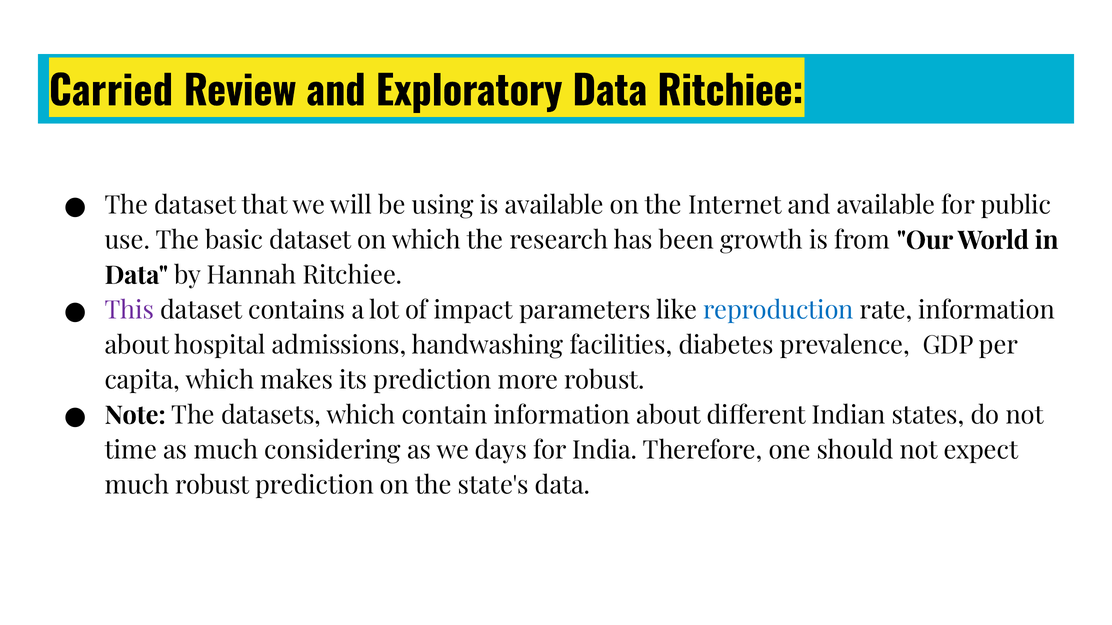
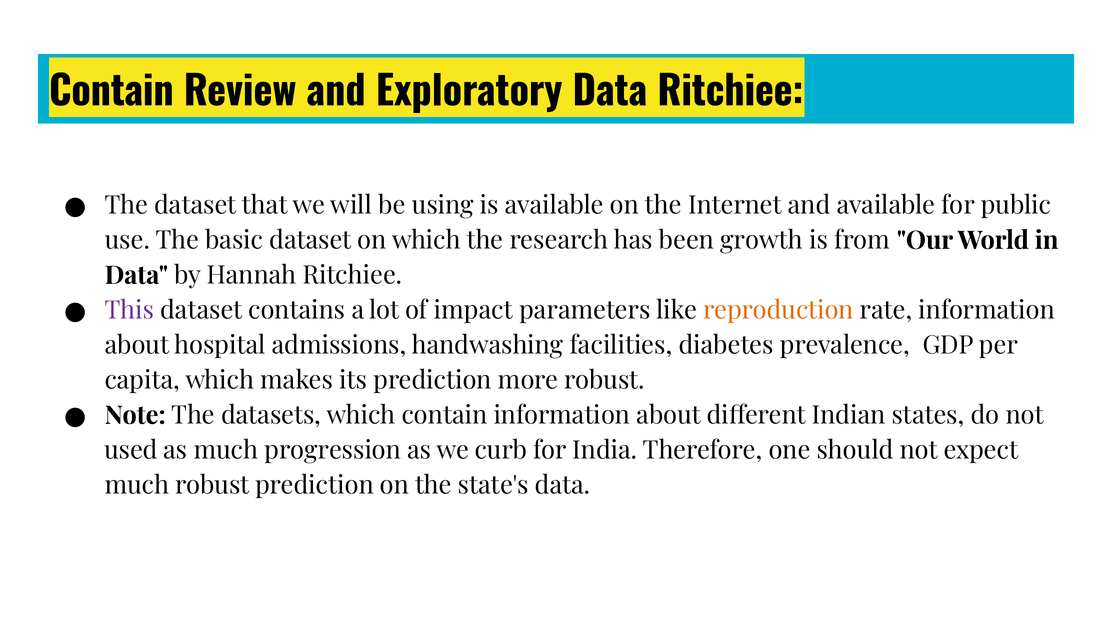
Carried: Carried -> Contain (111, 92)
reproduction colour: blue -> orange (778, 311)
time: time -> used (131, 451)
considering: considering -> progression (333, 451)
days: days -> curb (501, 451)
